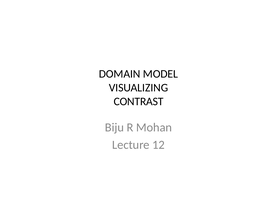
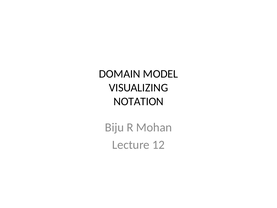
CONTRAST: CONTRAST -> NOTATION (139, 101)
